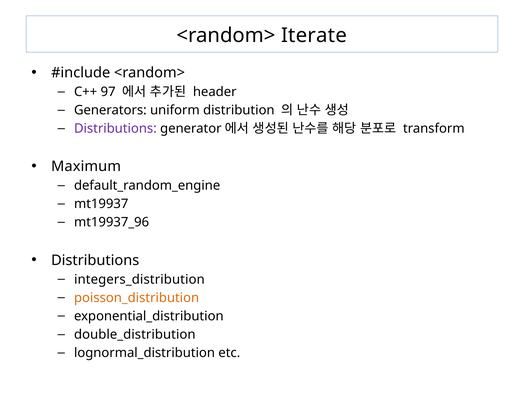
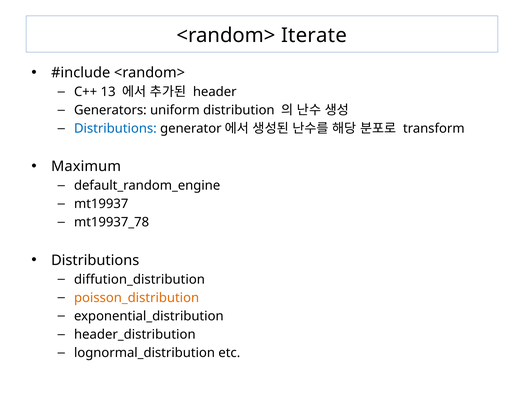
97: 97 -> 13 (108, 92)
Distributions colour: purple -> blue (115, 129)
mt19937_96: mt19937_96 -> mt19937_78 (112, 222)
integers_distribution: integers_distribution -> diffution_distribution (139, 279)
double_distribution: double_distribution -> header_distribution (135, 334)
